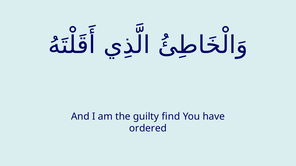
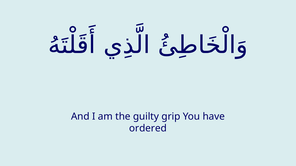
find: find -> grip (171, 117)
